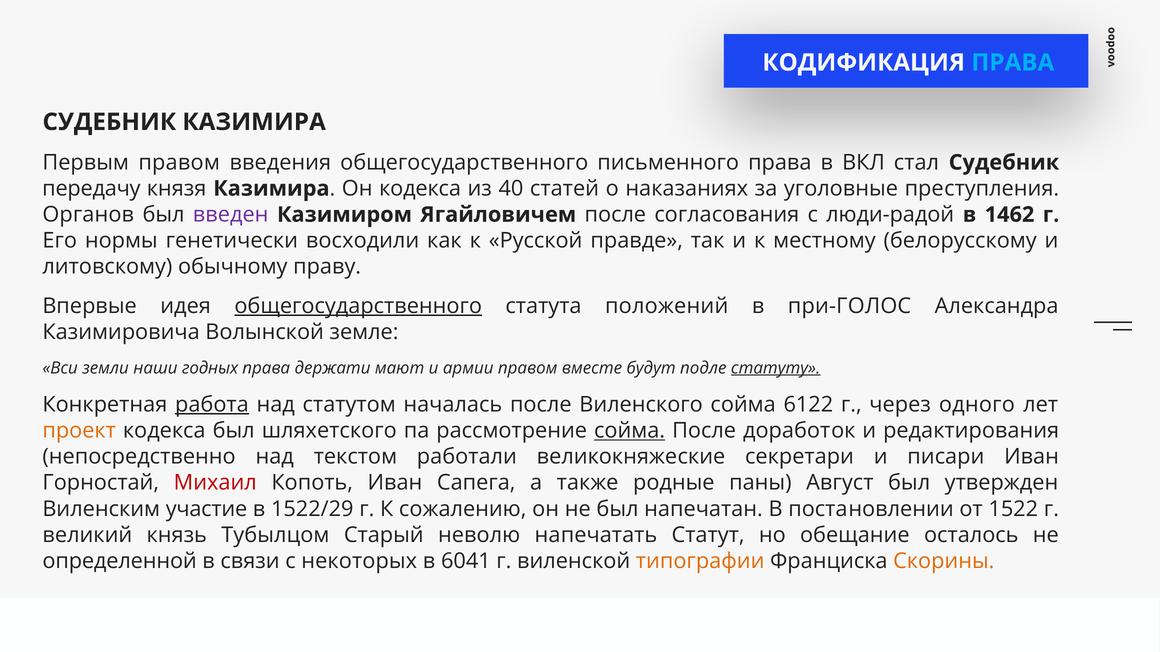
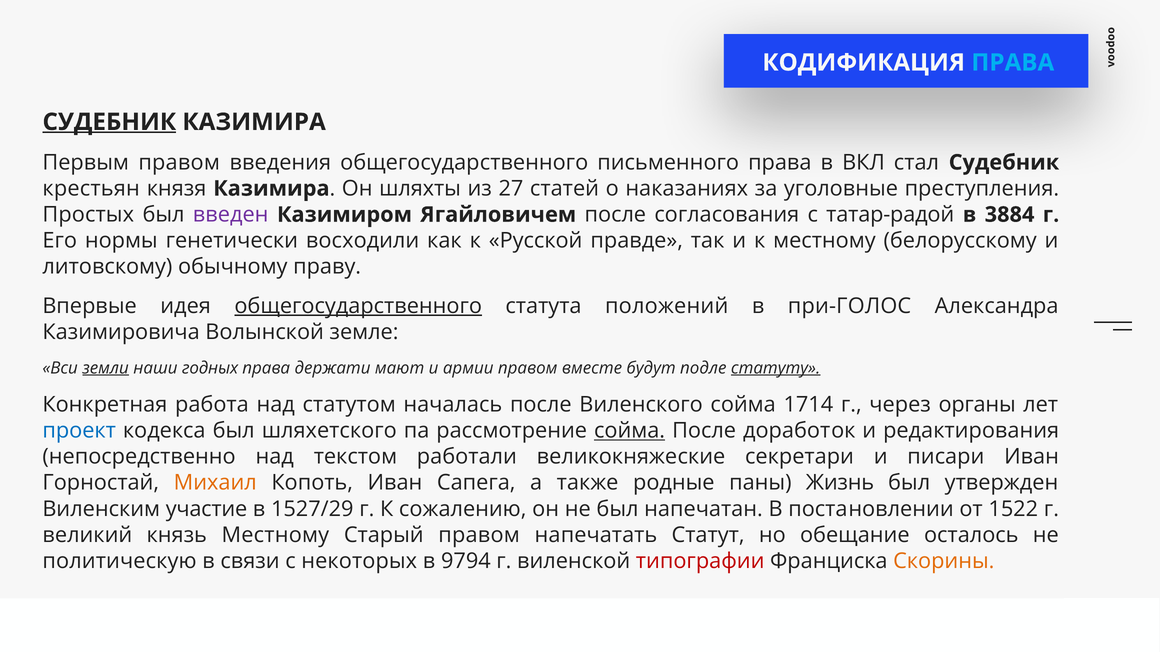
СУДЕБНИК underline: none -> present (109, 122)
передачу: передачу -> крестьян (91, 189)
Он кодекса: кодекса -> шляхты (420, 189)
40: 40 -> 27 (511, 189)
Органов: Органов -> Простых (88, 215)
люди-радой: люди-радой -> татар-радой (890, 215)
1462: 1462 -> 3884 (1010, 215)
земли underline: none -> present (106, 368)
работа underline: present -> none (212, 405)
6122: 6122 -> 1714 (808, 405)
одного: одного -> органы (977, 405)
проект colour: orange -> blue (79, 431)
Михаил colour: red -> orange (215, 483)
Август: Август -> Жизнь (840, 483)
1522/29: 1522/29 -> 1527/29 (312, 509)
князь Тубылцом: Тубылцом -> Местному (275, 535)
Старый неволю: неволю -> правом (479, 535)
определенной: определенной -> политическую (120, 561)
6041: 6041 -> 9794 (466, 561)
типографии colour: orange -> red (700, 561)
